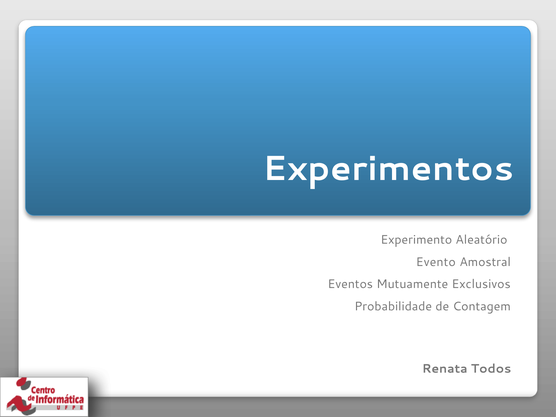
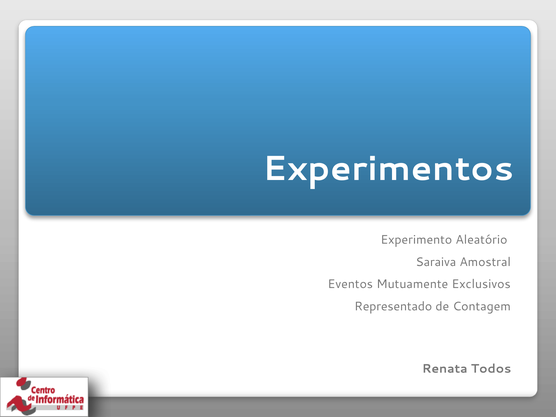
Evento: Evento -> Saraiva (436, 262)
Probabilidade: Probabilidade -> Representado (393, 306)
